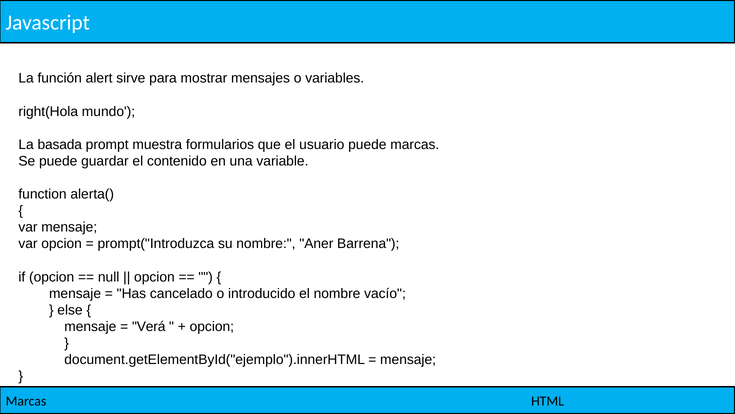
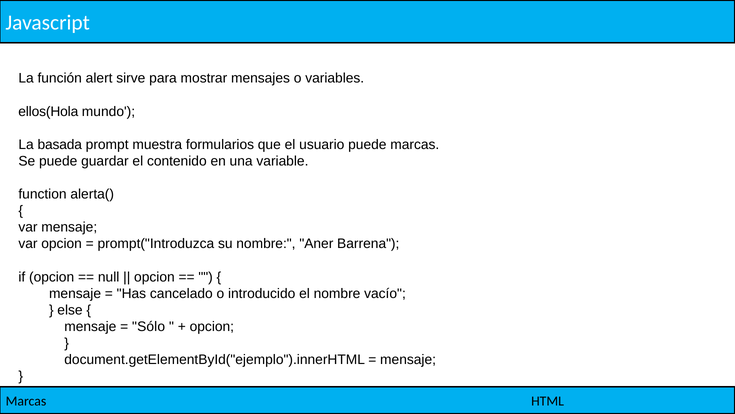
right(Hola: right(Hola -> ellos(Hola (48, 111)
Verá: Verá -> Sólo (149, 326)
